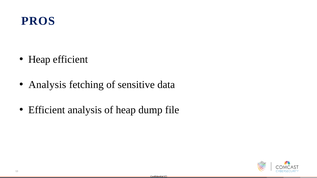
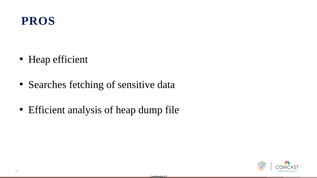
Analysis: Analysis -> Searches (47, 85)
